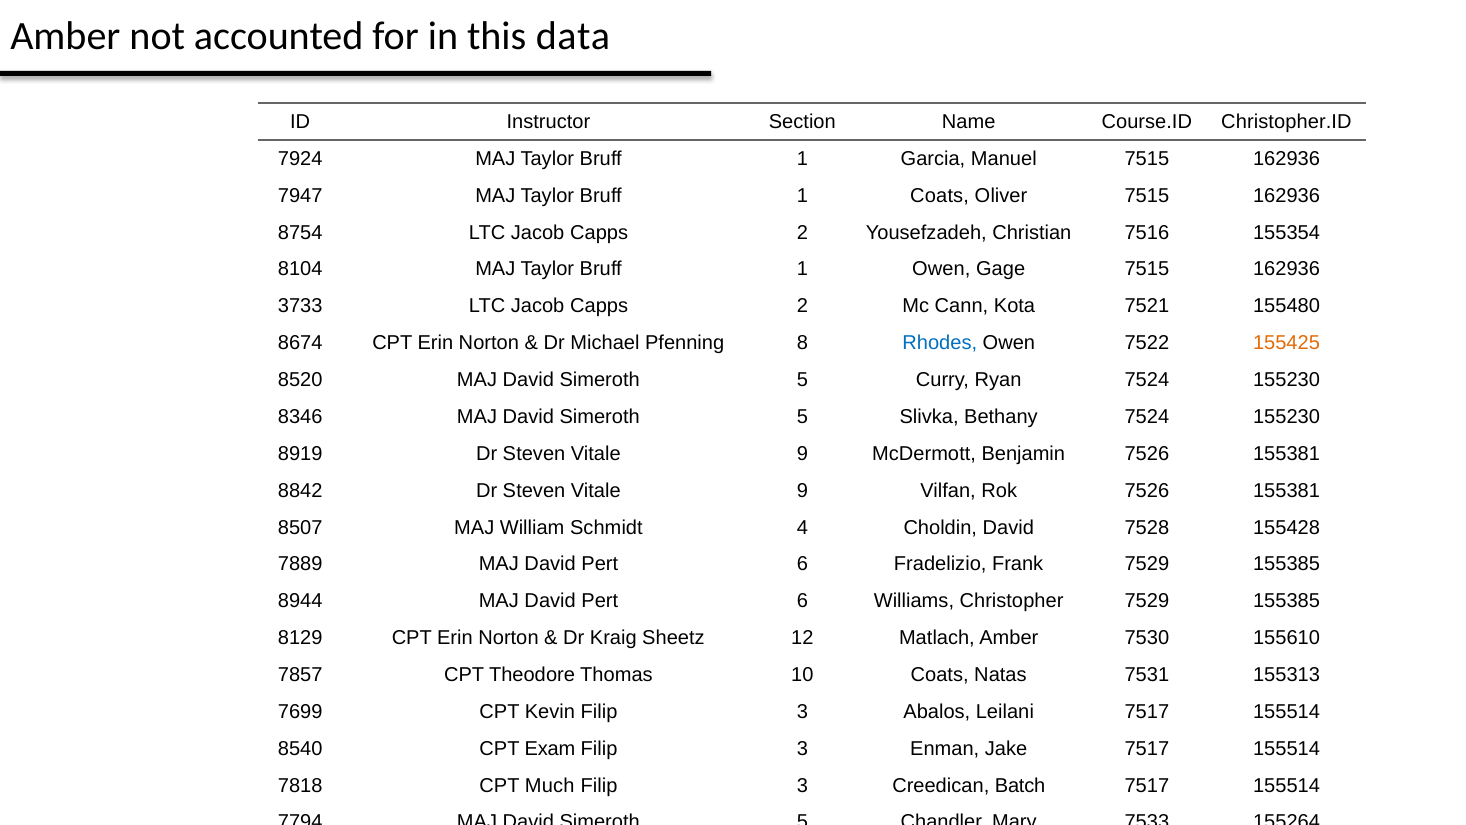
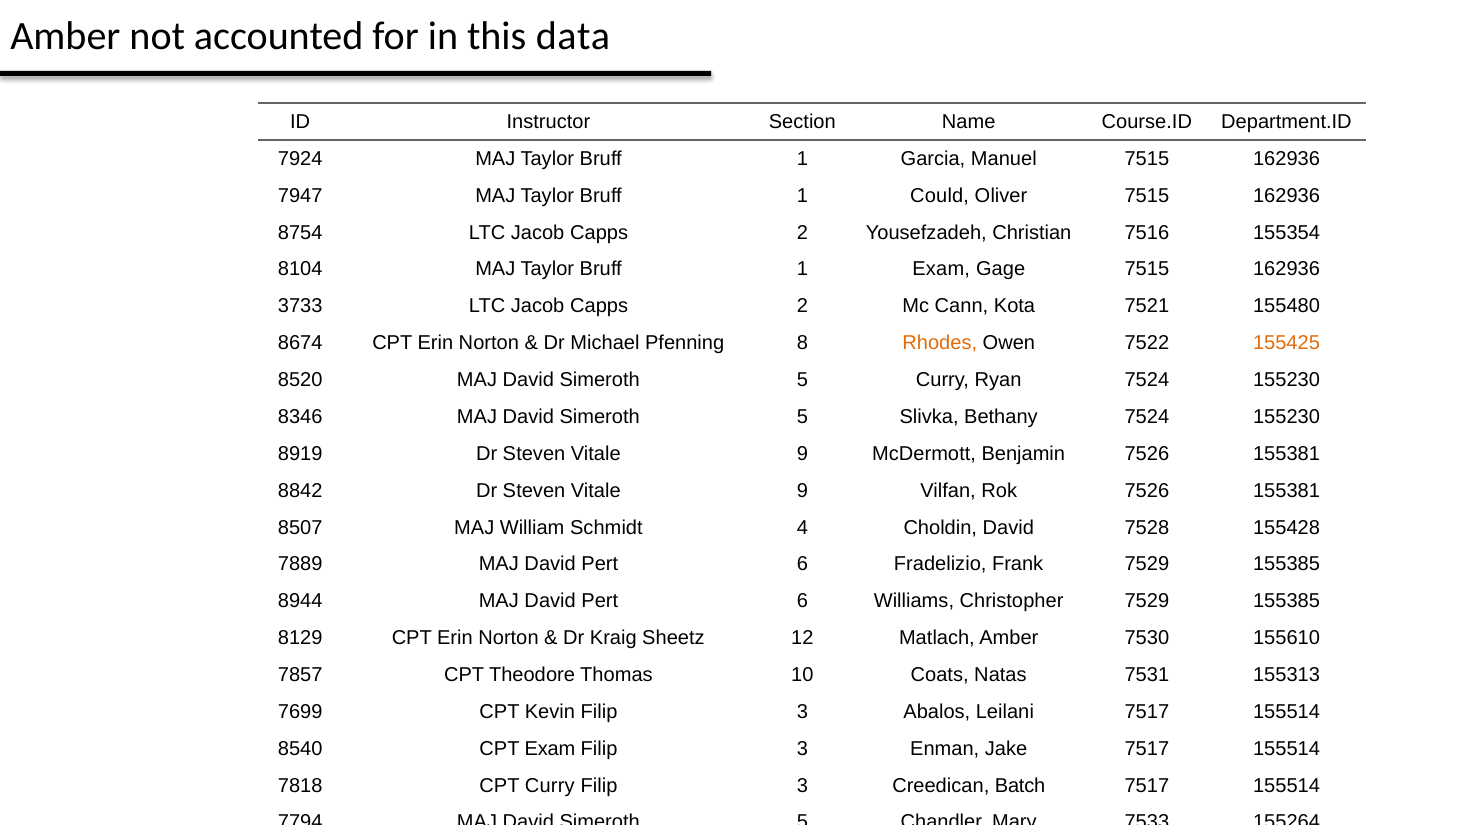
Christopher.ID: Christopher.ID -> Department.ID (1286, 122)
1 Coats: Coats -> Could (940, 196)
1 Owen: Owen -> Exam (941, 269)
Rhodes colour: blue -> orange (940, 343)
CPT Much: Much -> Curry (550, 785)
